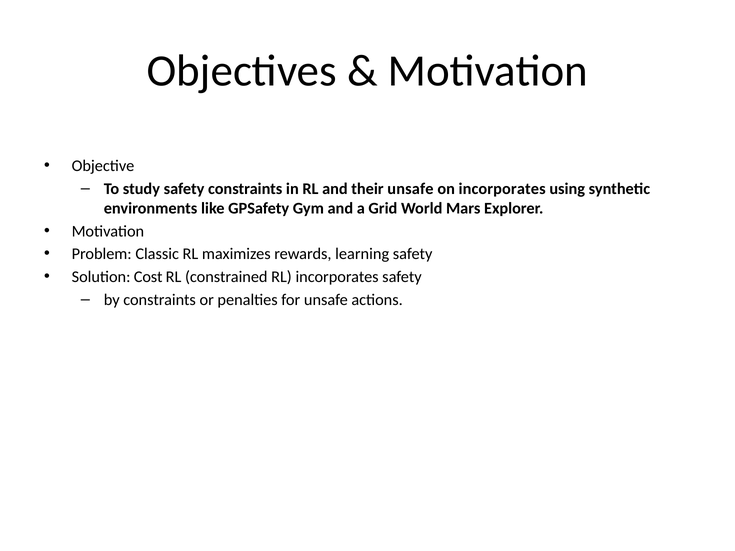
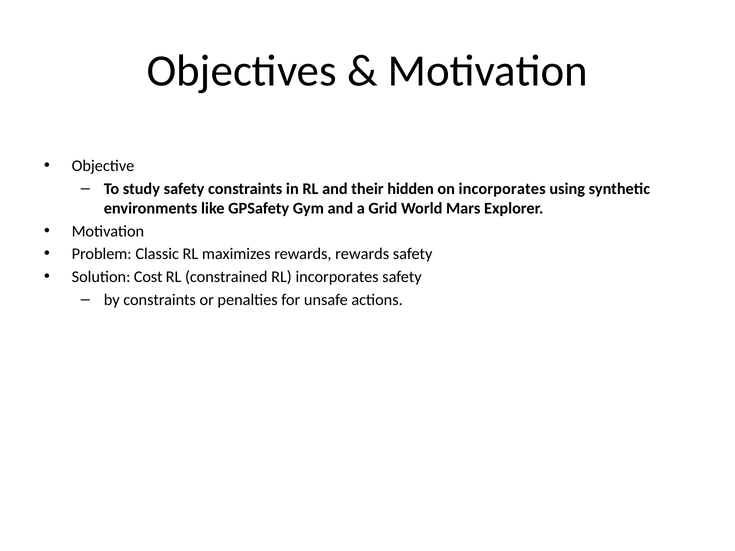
their unsafe: unsafe -> hidden (411, 189)
rewards learning: learning -> rewards (362, 254)
